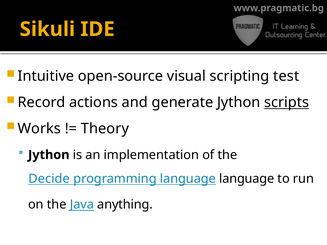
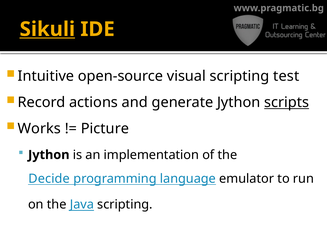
Sikuli underline: none -> present (47, 29)
Theory: Theory -> Picture (105, 129)
language language: language -> emulator (247, 179)
Java anything: anything -> scripting (125, 205)
